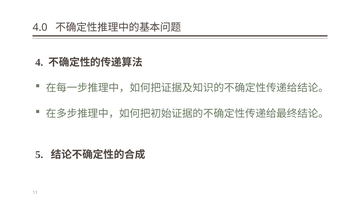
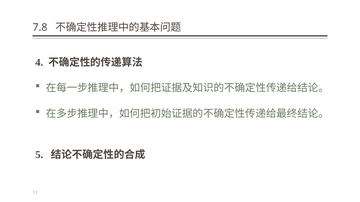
4.0: 4.0 -> 7.8 (40, 28)
